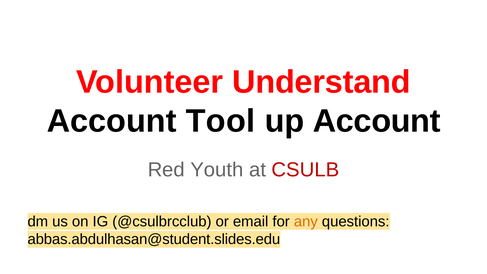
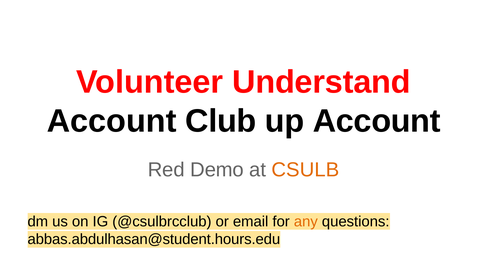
Tool: Tool -> Club (221, 121)
Youth: Youth -> Demo (217, 170)
CSULB colour: red -> orange (305, 170)
abbas.abdulhasan@student.slides.edu: abbas.abdulhasan@student.slides.edu -> abbas.abdulhasan@student.hours.edu (154, 239)
